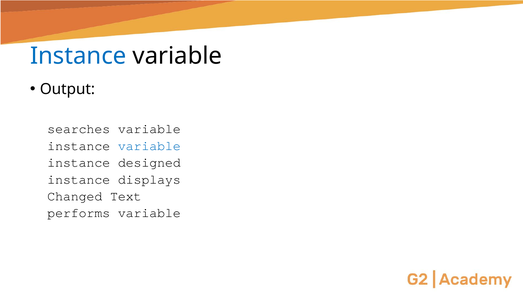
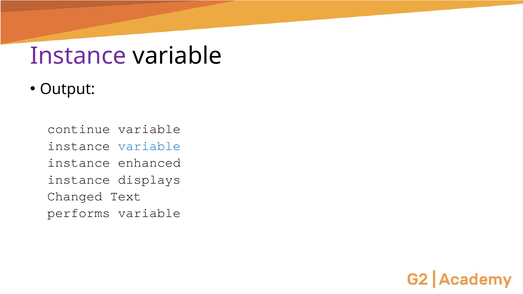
Instance colour: blue -> purple (78, 56)
searches: searches -> continue (79, 129)
designed: designed -> enhanced (149, 163)
